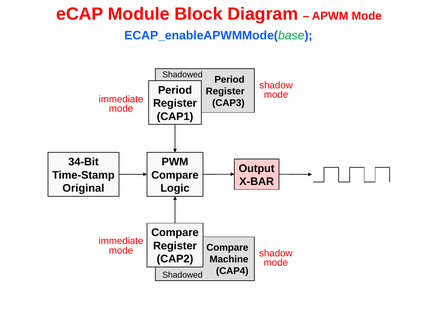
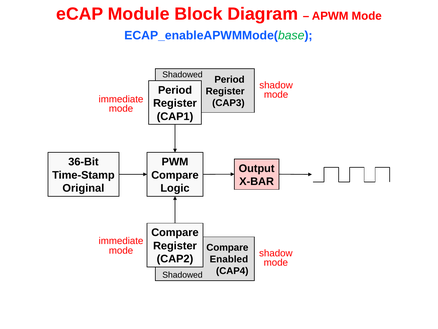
34-Bit: 34-Bit -> 36-Bit (83, 162)
Machine: Machine -> Enabled (229, 259)
